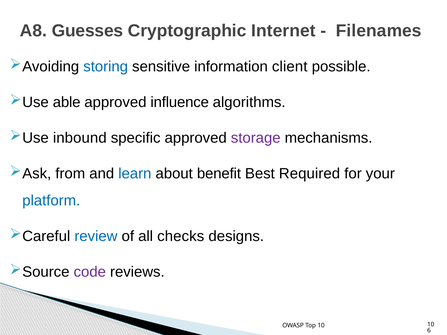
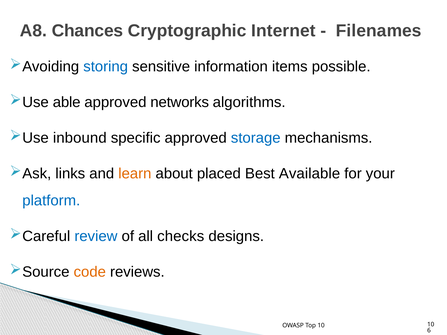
Guesses: Guesses -> Chances (88, 31)
client: client -> items (290, 67)
influence: influence -> networks (180, 102)
storage colour: purple -> blue (256, 138)
from: from -> links (70, 174)
learn colour: blue -> orange (135, 174)
benefit: benefit -> placed (219, 174)
Required: Required -> Available (310, 174)
code colour: purple -> orange (90, 272)
